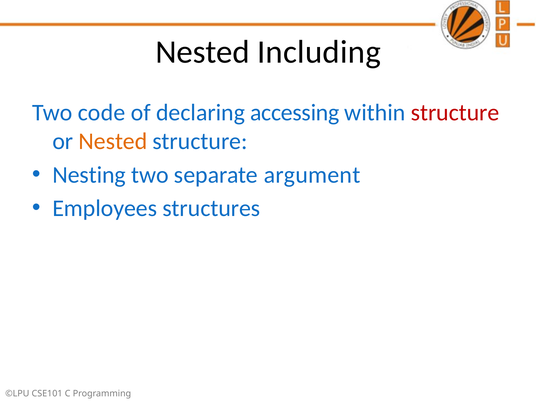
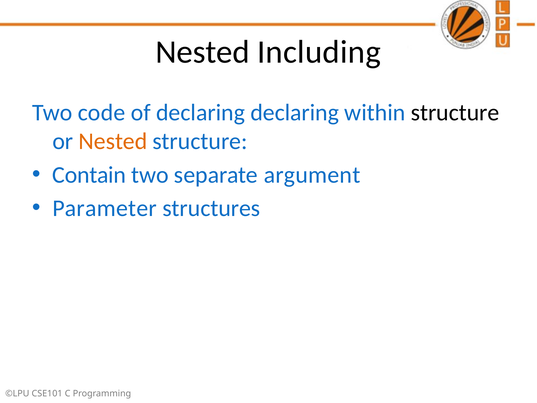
declaring accessing: accessing -> declaring (295, 113)
structure colour: red -> black (455, 113)
Nesting: Nesting -> Contain (89, 175)
Employees: Employees -> Parameter (105, 208)
